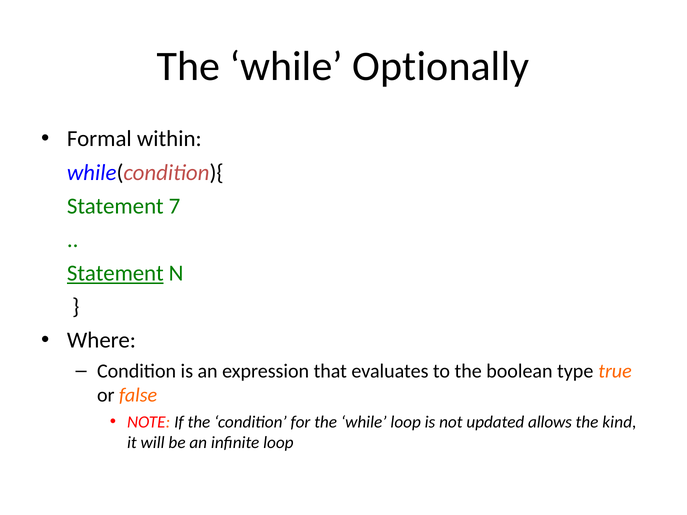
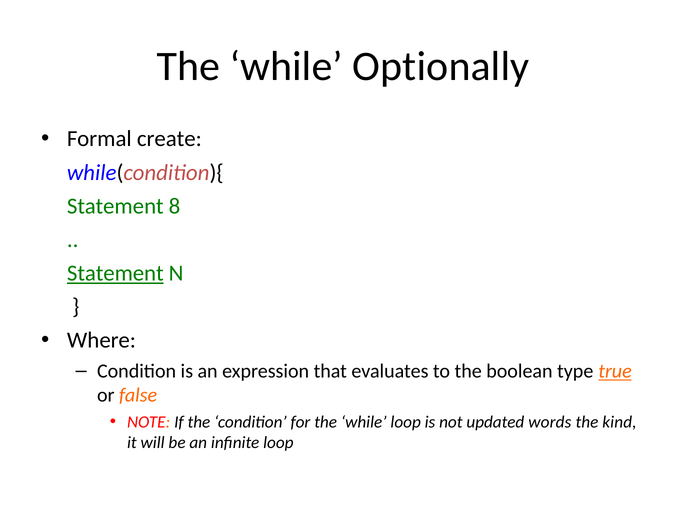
within: within -> create (169, 139)
7: 7 -> 8 (175, 206)
true underline: none -> present (615, 371)
allows: allows -> words (550, 422)
